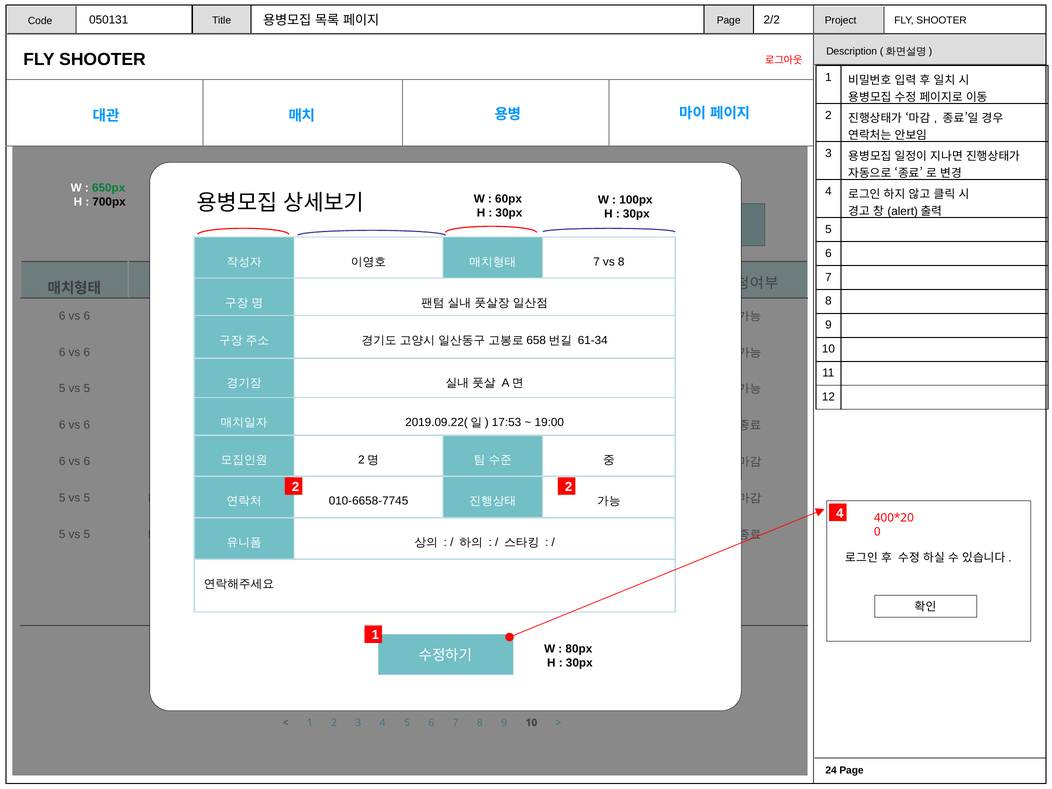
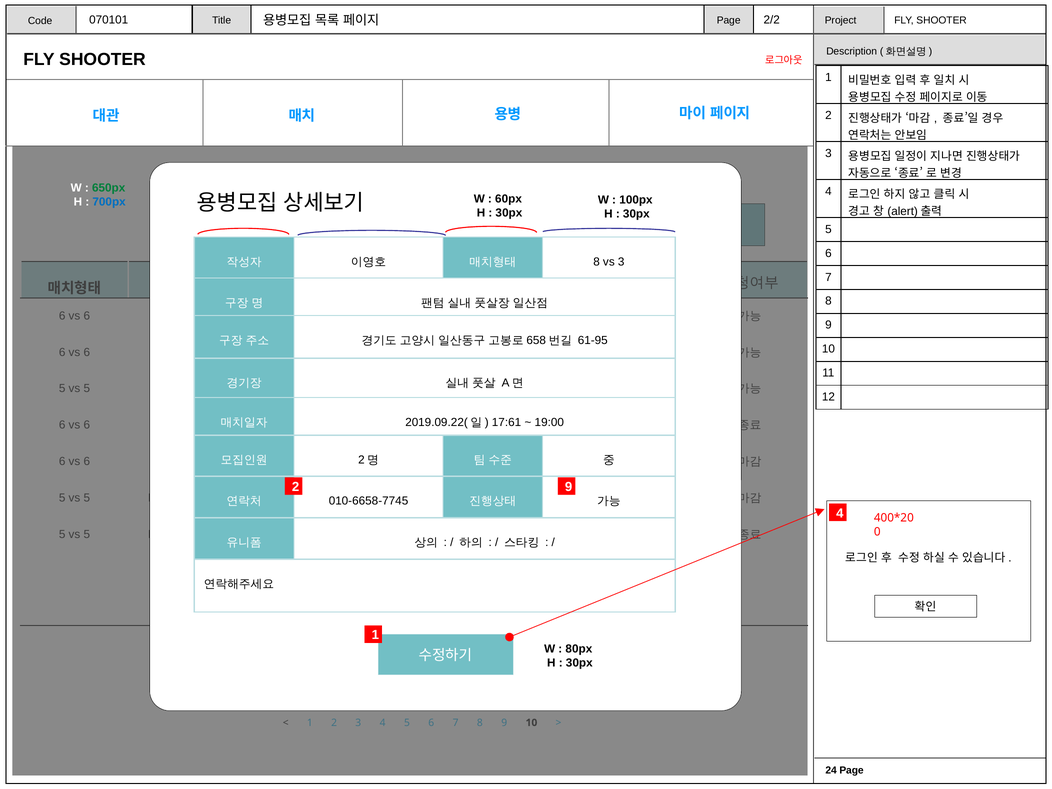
050131: 050131 -> 070101 (109, 20)
700px colour: black -> blue (109, 202)
7: 7 -> 8 (597, 262)
vs 8: 8 -> 3 (621, 262)
61-34: 61-34 -> 61-95 (593, 340)
17:53: 17:53 -> 17:61 (507, 422)
2 2: 2 -> 9 (569, 487)
